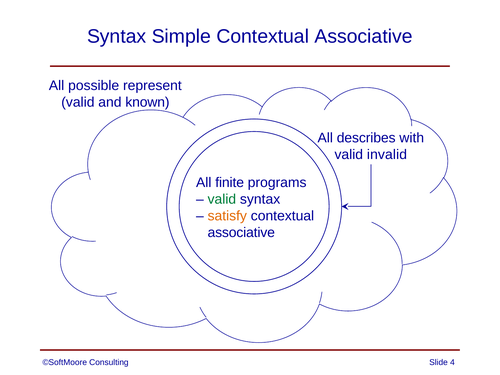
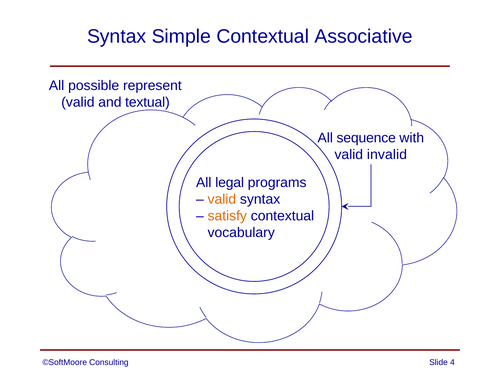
known: known -> textual (147, 102)
describes: describes -> sequence (366, 138)
finite: finite -> legal (230, 182)
valid colour: green -> orange (222, 199)
associative: associative -> vocabulary (241, 233)
